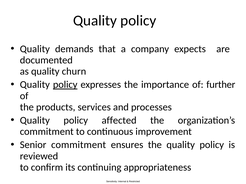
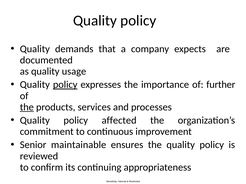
churn: churn -> usage (74, 72)
the underline: none -> present (27, 107)
Senior commitment: commitment -> maintainable (79, 145)
